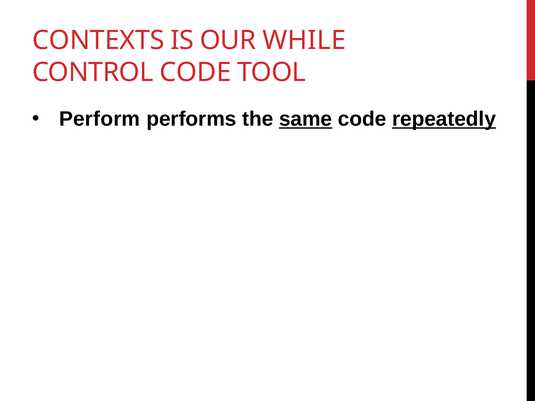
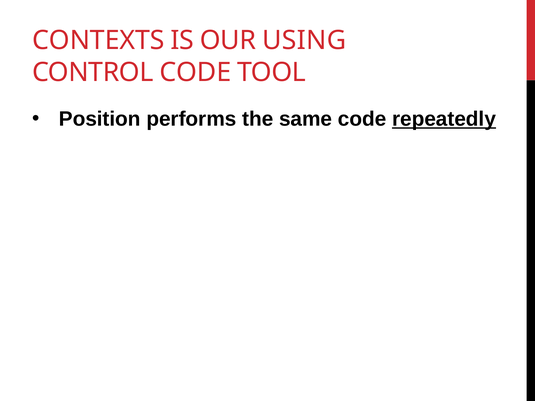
WHILE: WHILE -> USING (304, 40)
Perform: Perform -> Position (100, 119)
same underline: present -> none (306, 119)
